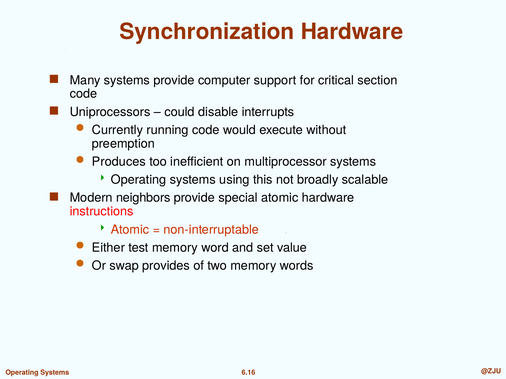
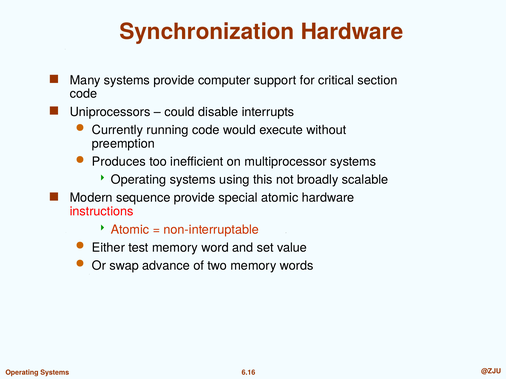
neighbors: neighbors -> sequence (143, 198)
provides: provides -> advance (166, 266)
